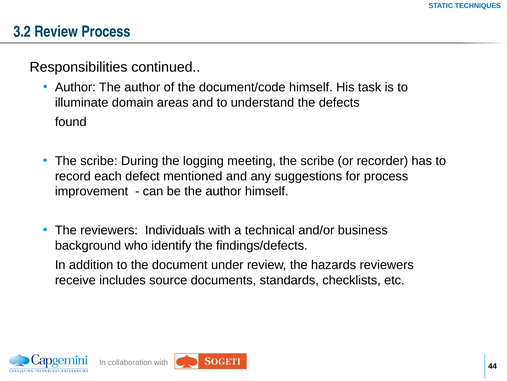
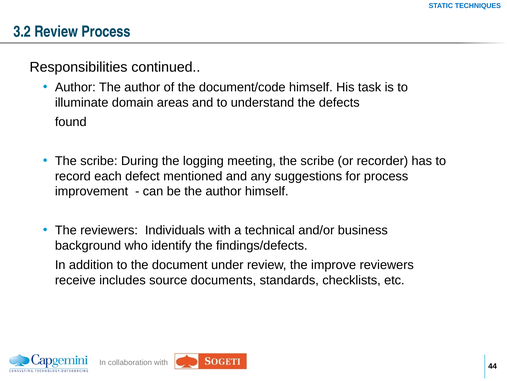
hazards: hazards -> improve (334, 265)
